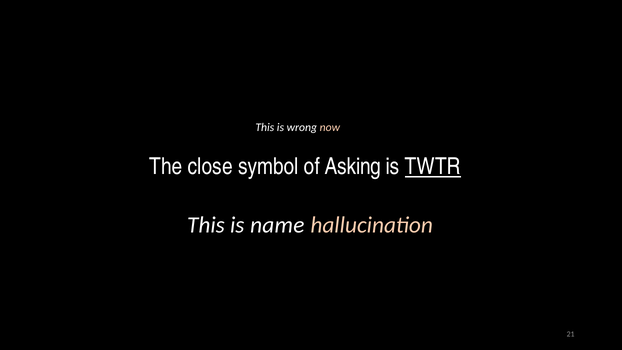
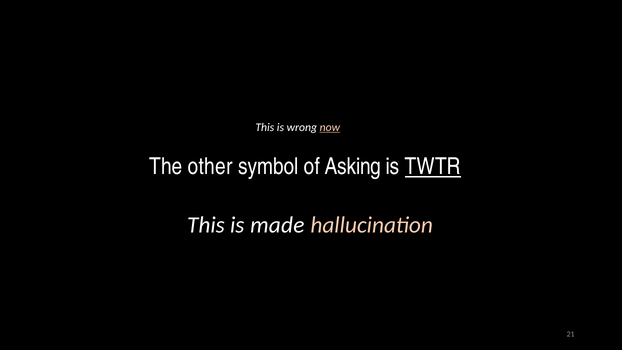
now underline: none -> present (330, 127)
close: close -> other (210, 167)
name: name -> made (277, 225)
